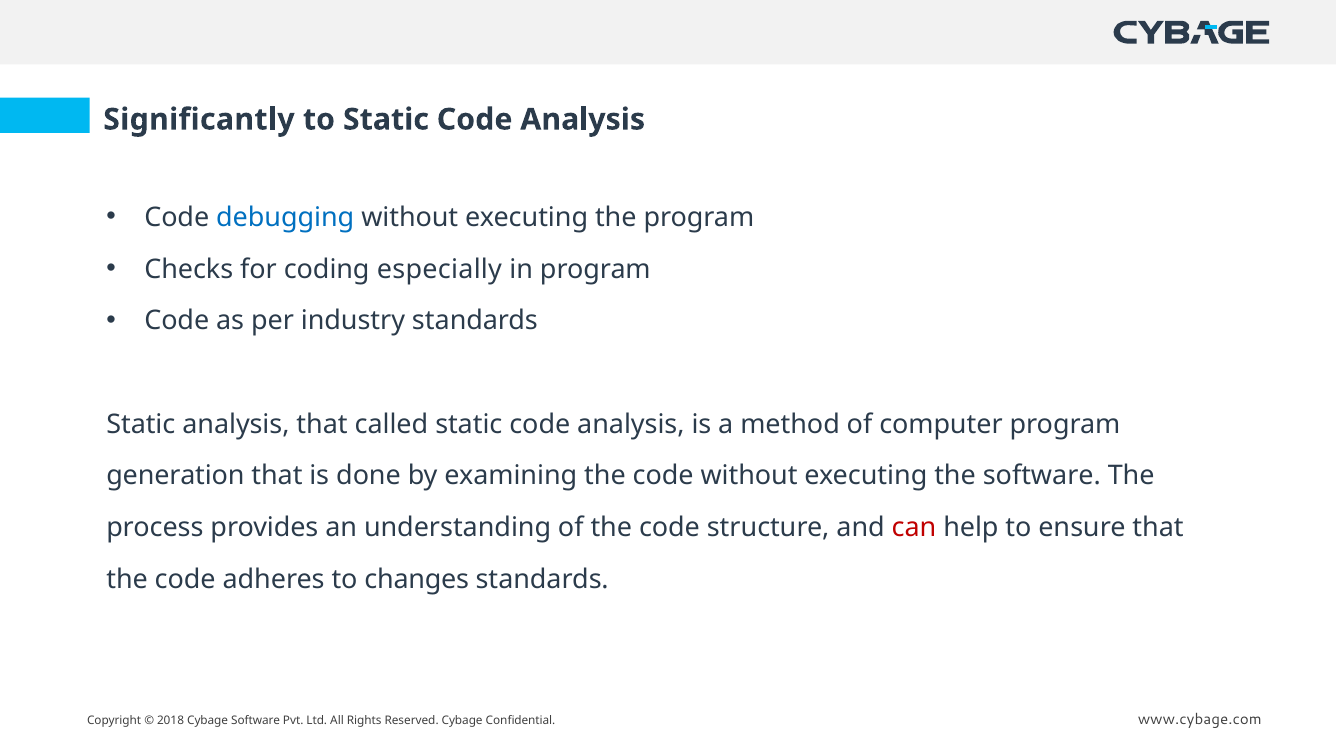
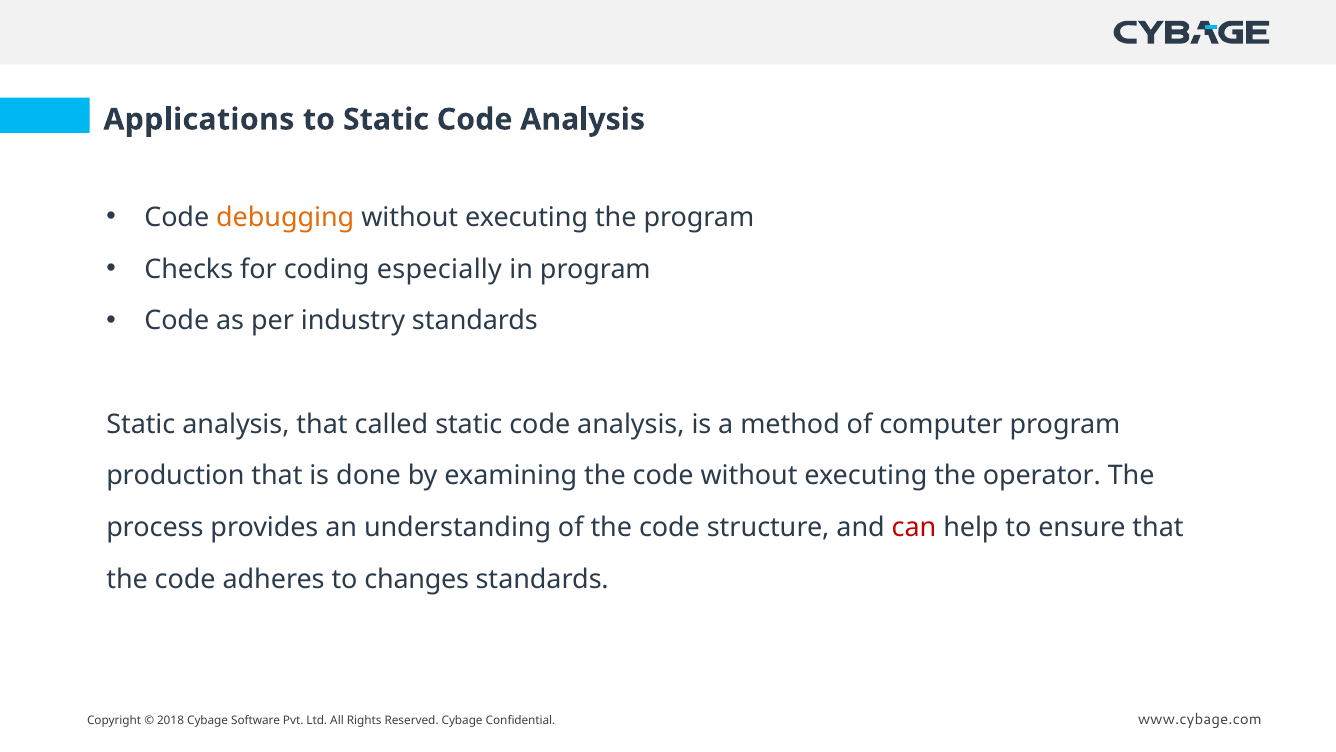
Significantly: Significantly -> Applications (199, 119)
debugging colour: blue -> orange (285, 217)
generation: generation -> production (175, 476)
the software: software -> operator (1042, 476)
